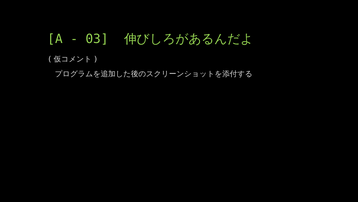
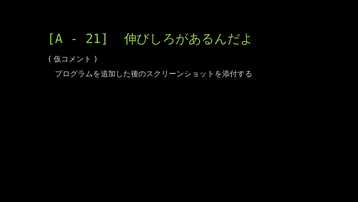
03: 03 -> 21 (97, 39)
